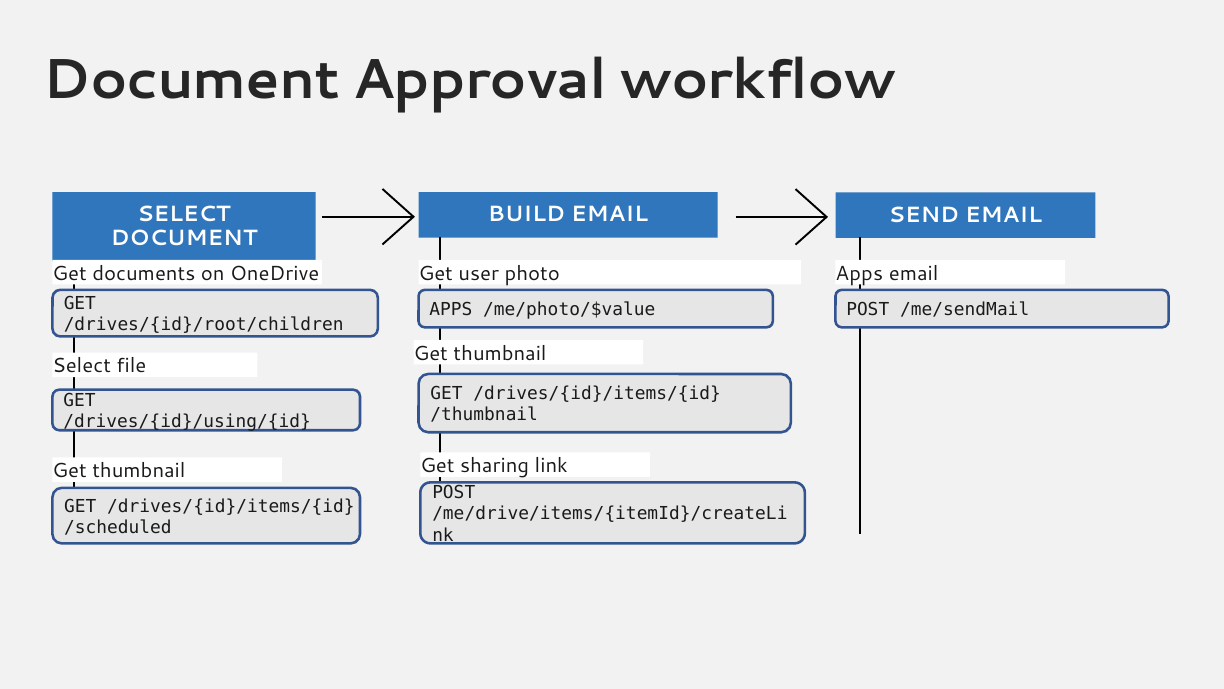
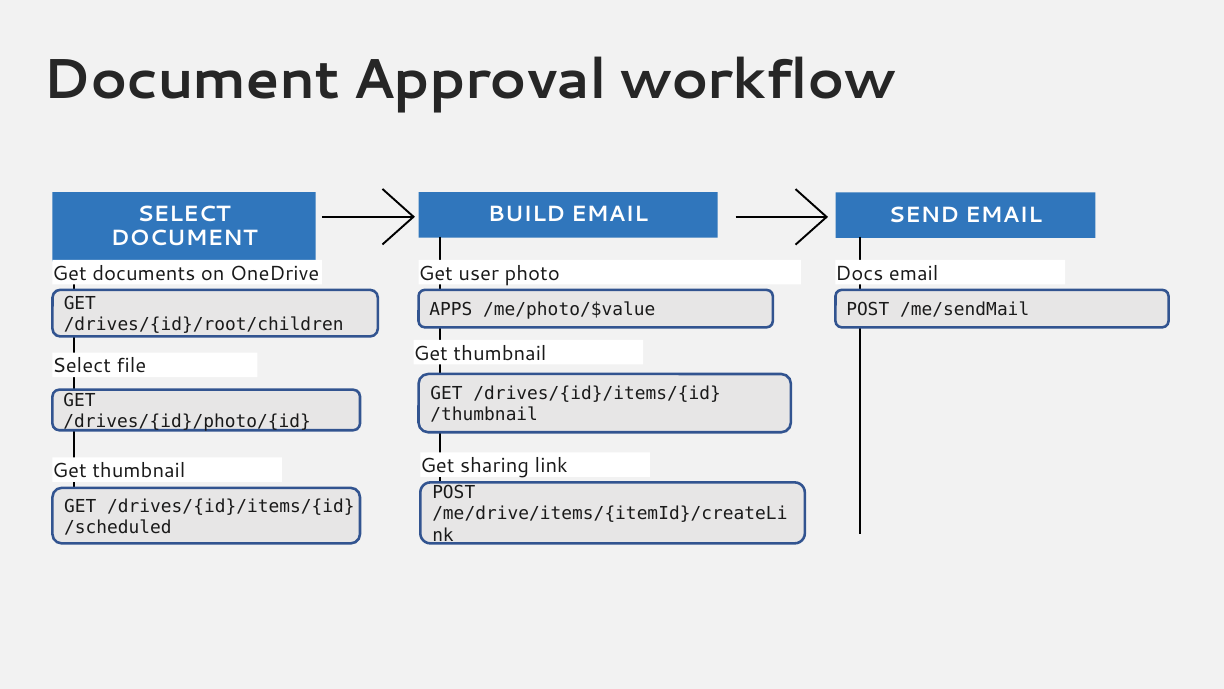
Apps: Apps -> Docs (859, 273)
/drives/{id}/using/{id: /drives/{id}/using/{id -> /drives/{id}/photo/{id (187, 422)
